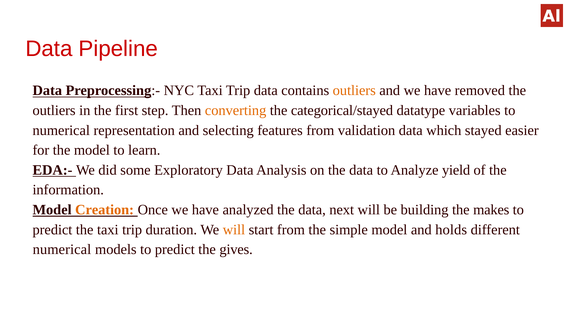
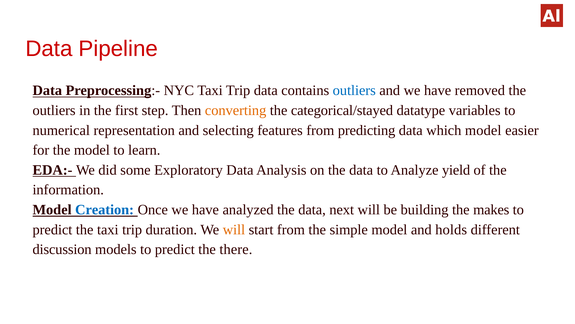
outliers colour: orange -> blue (354, 90)
validation: validation -> predicting (367, 130)
which stayed: stayed -> model (483, 130)
Creation colour: orange -> blue (105, 209)
numerical: numerical -> discussion (62, 249)
gives: gives -> there (236, 249)
